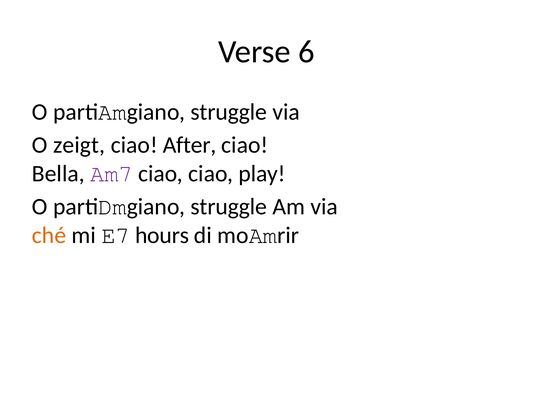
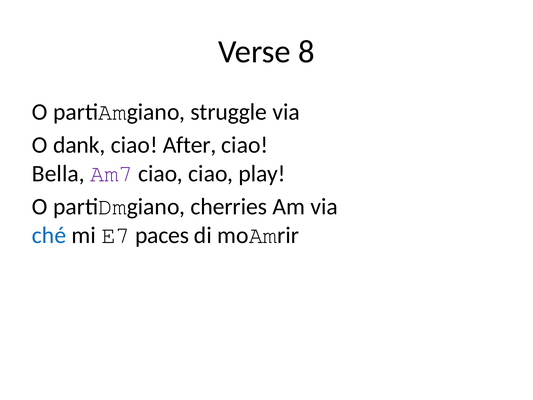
6: 6 -> 8 (306, 52)
zeigt: zeigt -> dank (79, 145)
partiDmgiano struggle: struggle -> cherries (229, 207)
ché colour: orange -> blue (49, 235)
hours: hours -> paces (162, 235)
